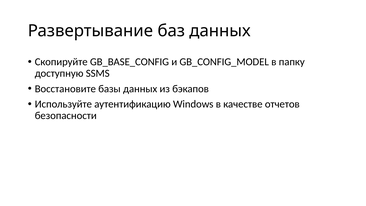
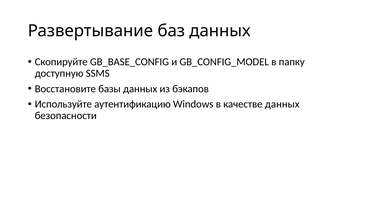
качестве отчетов: отчетов -> данных (282, 104)
